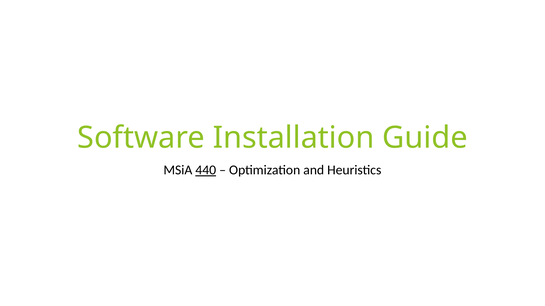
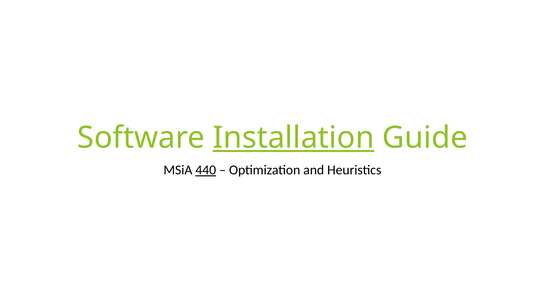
Installation underline: none -> present (294, 138)
